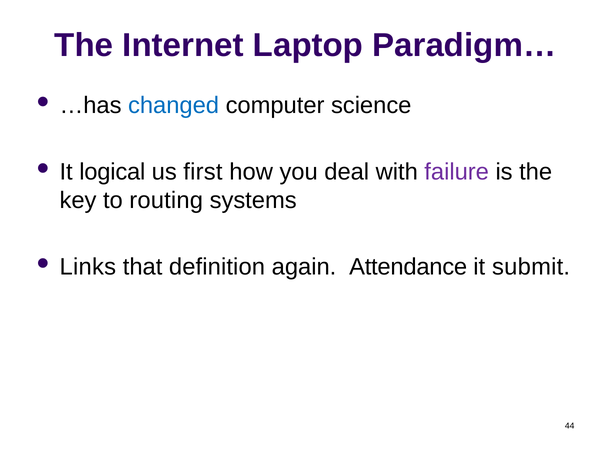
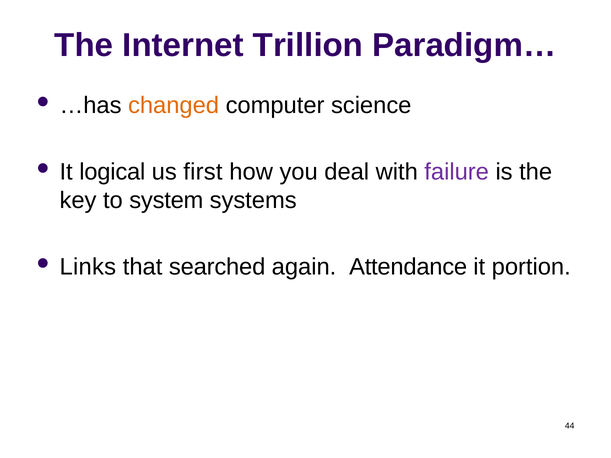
Laptop: Laptop -> Trillion (308, 46)
changed colour: blue -> orange (174, 106)
routing: routing -> system (166, 201)
definition: definition -> searched (217, 267)
submit: submit -> portion (531, 267)
